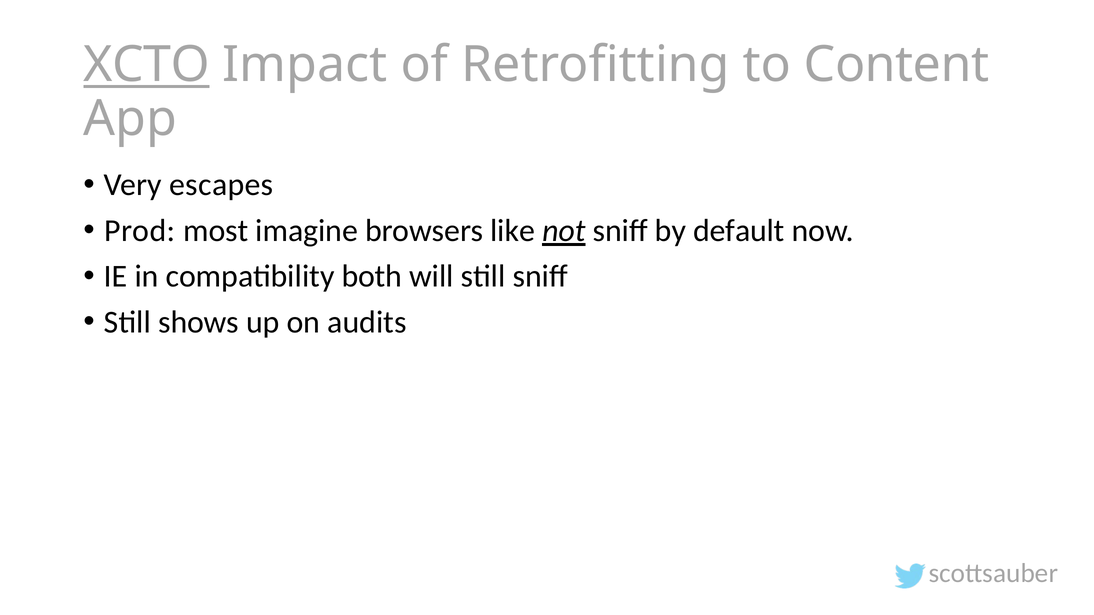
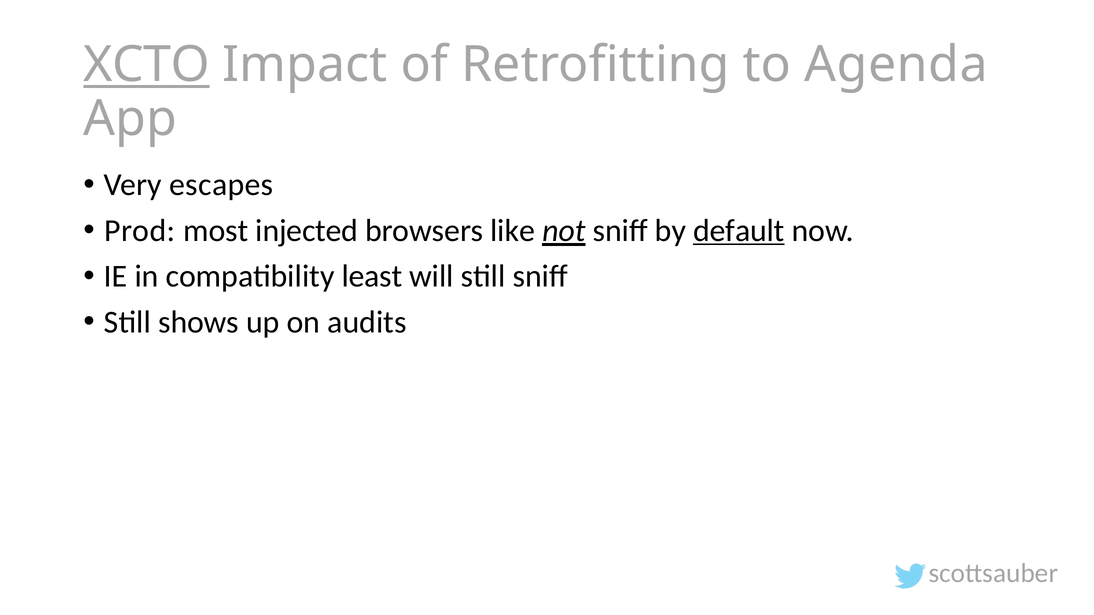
Content: Content -> Agenda (896, 65)
imagine: imagine -> injected (307, 231)
default underline: none -> present (739, 231)
both: both -> least (372, 277)
